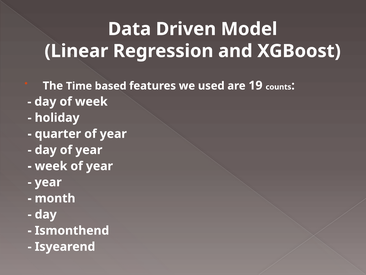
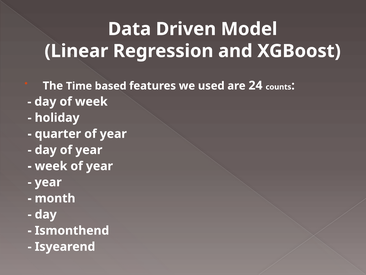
19: 19 -> 24 (255, 85)
